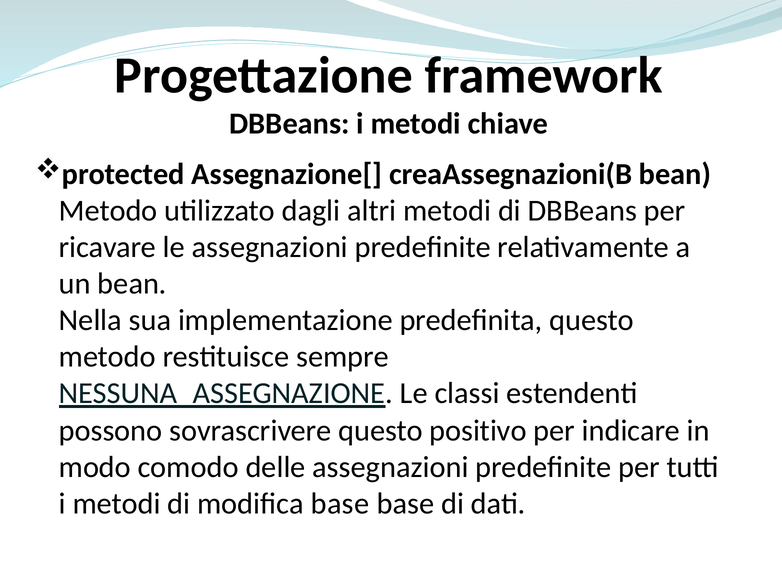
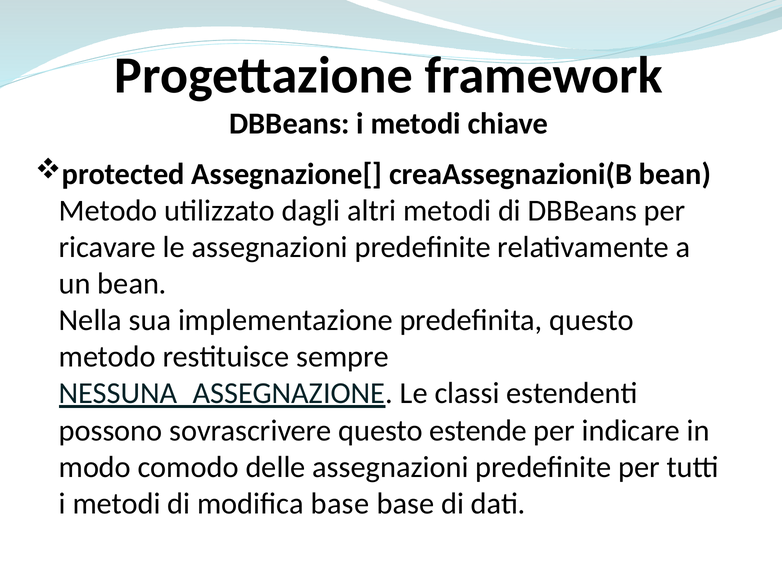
positivo: positivo -> estende (478, 430)
